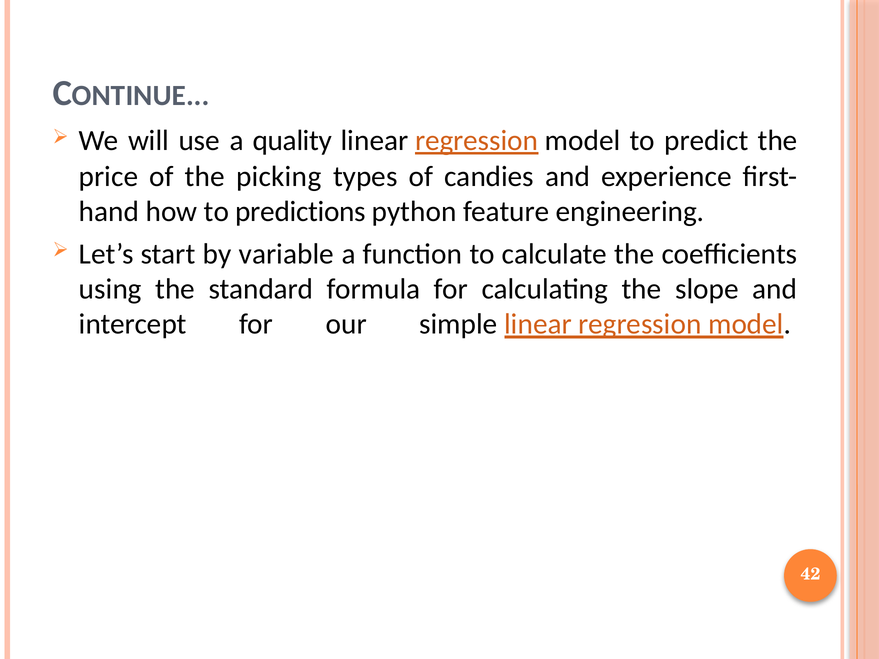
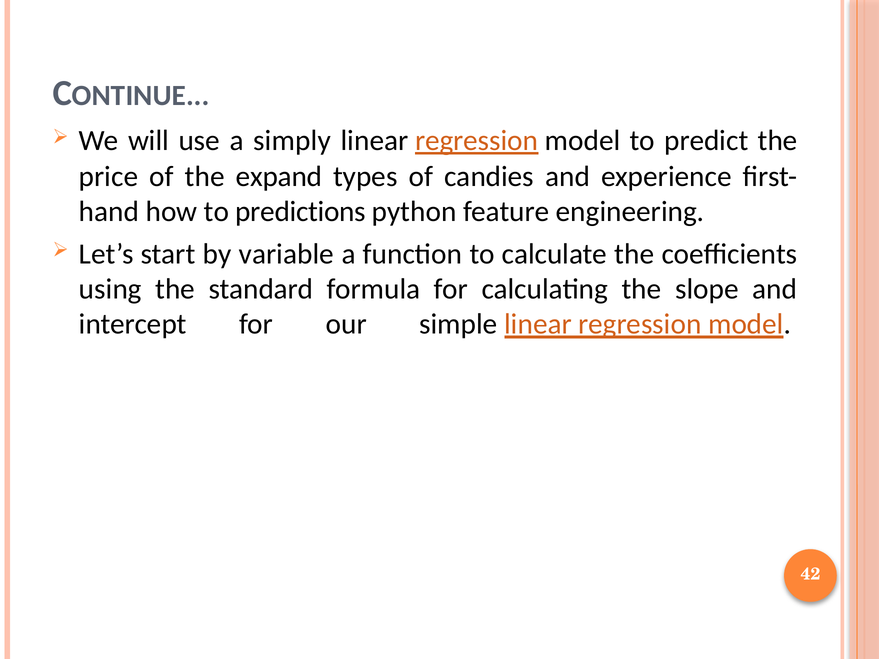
quality: quality -> simply (292, 141)
picking: picking -> expand (279, 176)
